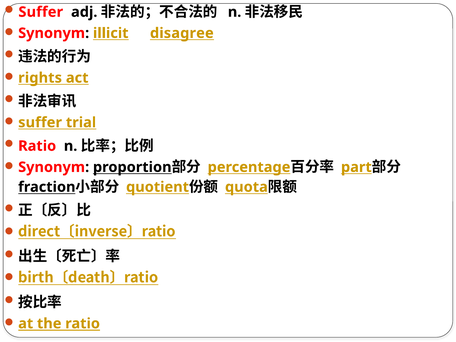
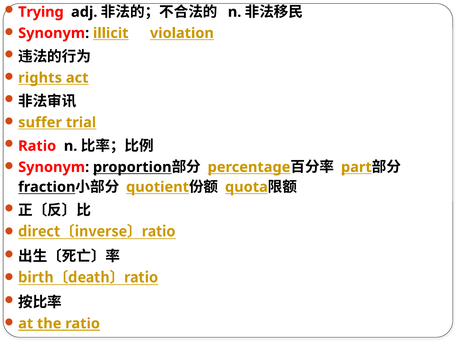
Suffer: Suffer -> Trying (41, 12)
disagree: disagree -> violation (182, 33)
